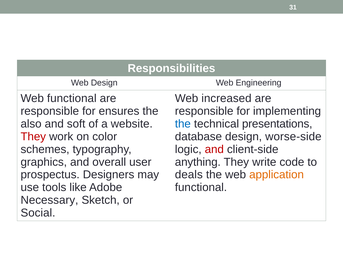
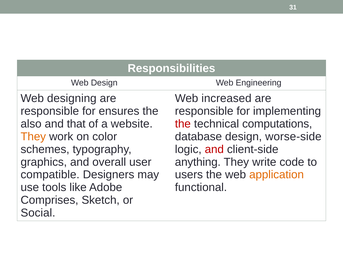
Web functional: functional -> designing (72, 98)
soft: soft -> that (76, 124)
the colour: blue -> red (183, 124)
presentations: presentations -> computations (277, 124)
They colour: red -> orange (33, 137)
prospectus: prospectus -> compatible (50, 175)
deals: deals -> users (189, 175)
Necessary: Necessary -> Comprises (49, 200)
